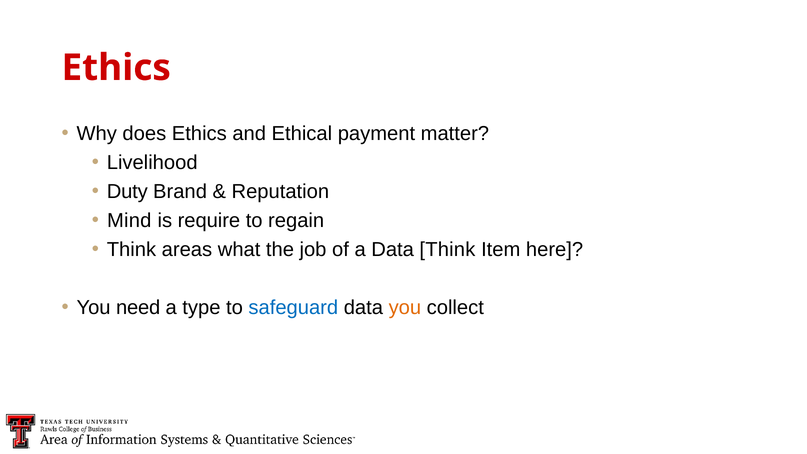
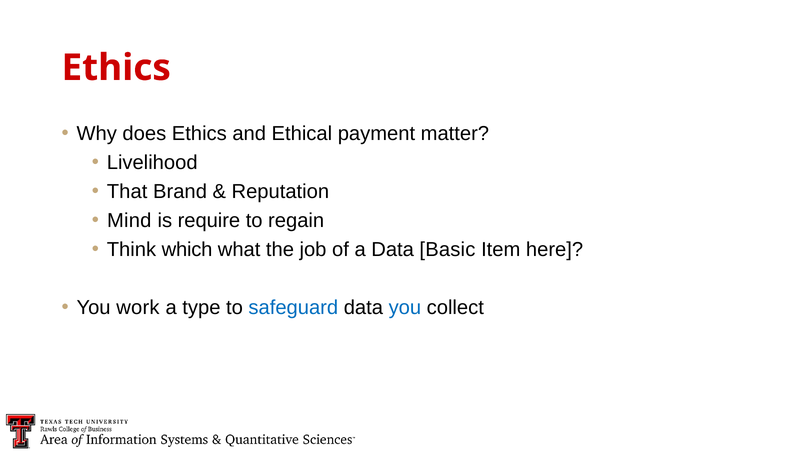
Duty: Duty -> That (127, 192)
areas: areas -> which (187, 250)
Data Think: Think -> Basic (447, 250)
need: need -> work (138, 308)
you colour: orange -> blue (405, 308)
